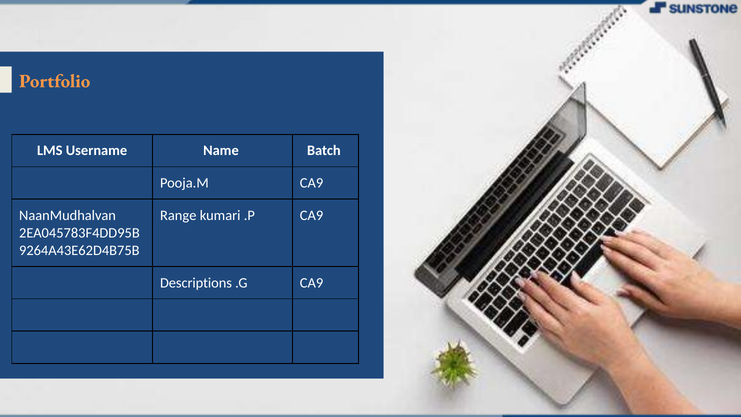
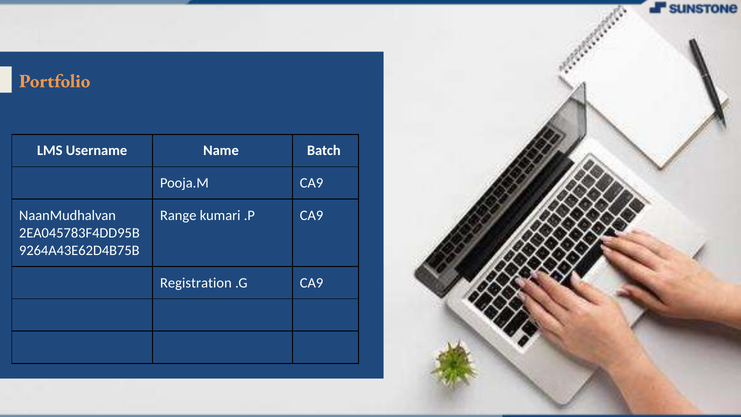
Descriptions: Descriptions -> Registration (196, 283)
